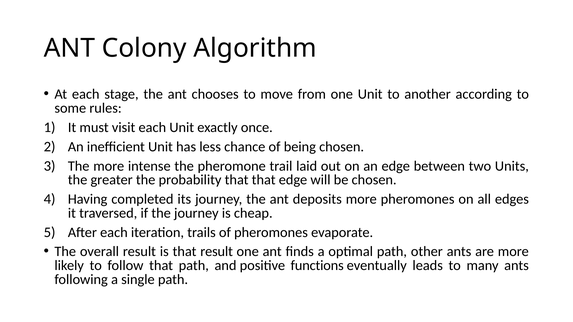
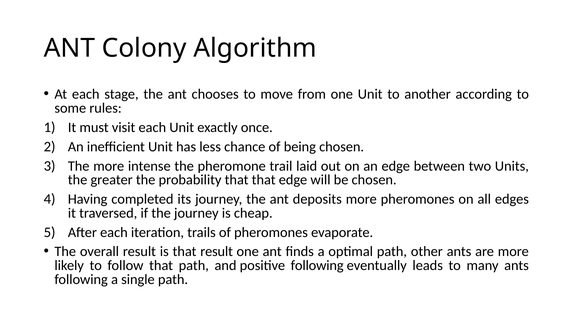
positive functions: functions -> following (317, 266)
